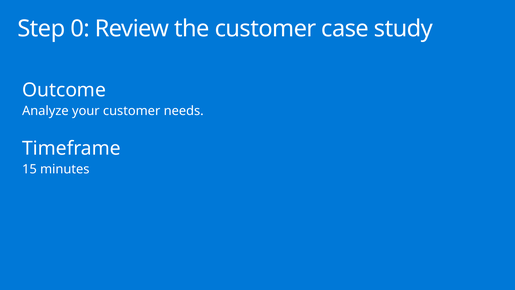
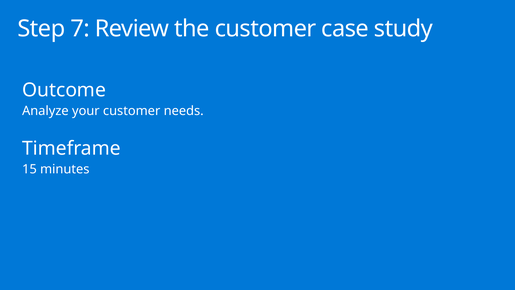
0: 0 -> 7 (80, 29)
